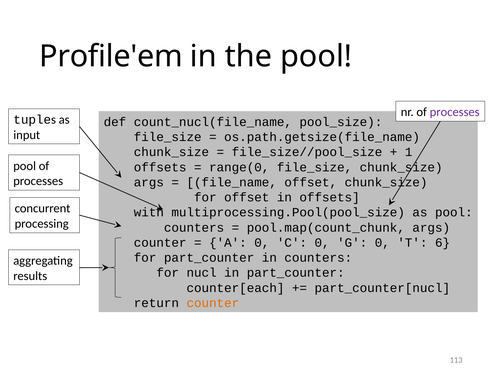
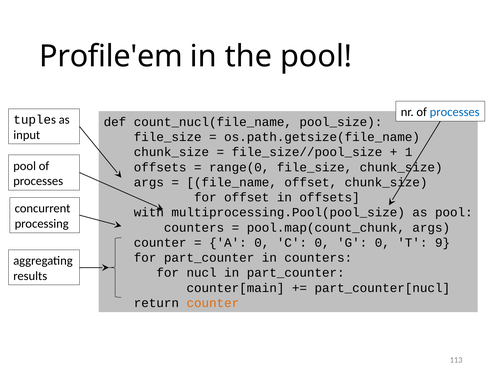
processes colour: purple -> blue (455, 112)
6: 6 -> 9 (443, 242)
counter[each: counter[each -> counter[main (235, 288)
